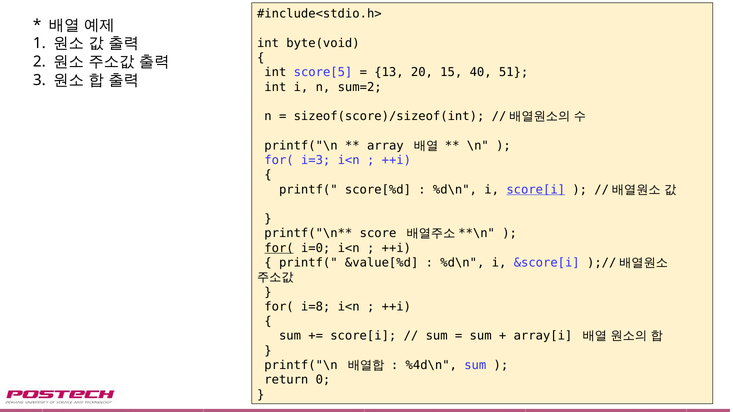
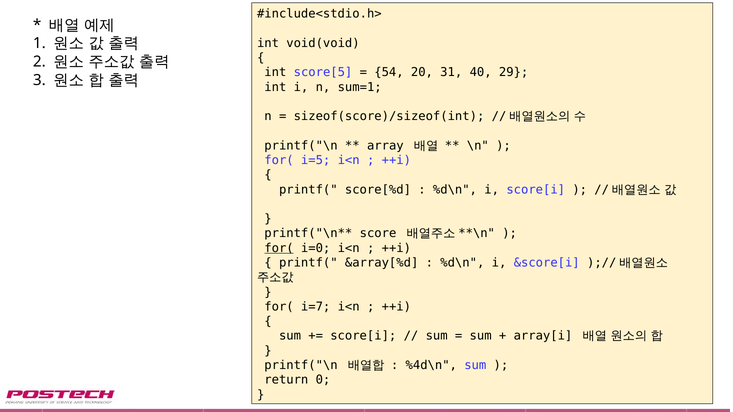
byte(void: byte(void -> void(void (323, 43)
13: 13 -> 54 (389, 72)
15: 15 -> 31 (451, 72)
51: 51 -> 29 (514, 72)
sum=2: sum=2 -> sum=1 (360, 87)
i=3: i=3 -> i=5 (316, 160)
score[i underline: present -> none (536, 190)
&value[%d: &value[%d -> &array[%d (382, 263)
i=8: i=8 -> i=7 (316, 307)
